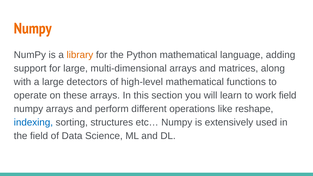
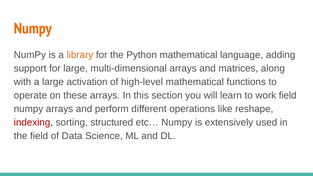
detectors: detectors -> activation (87, 82)
indexing colour: blue -> red (33, 122)
structures: structures -> structured (112, 122)
